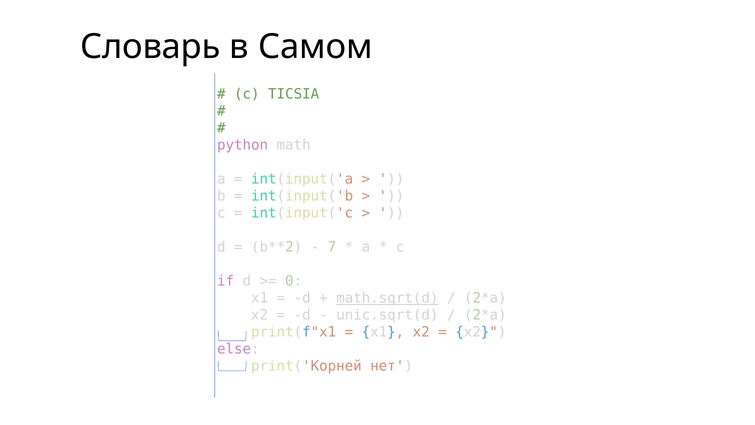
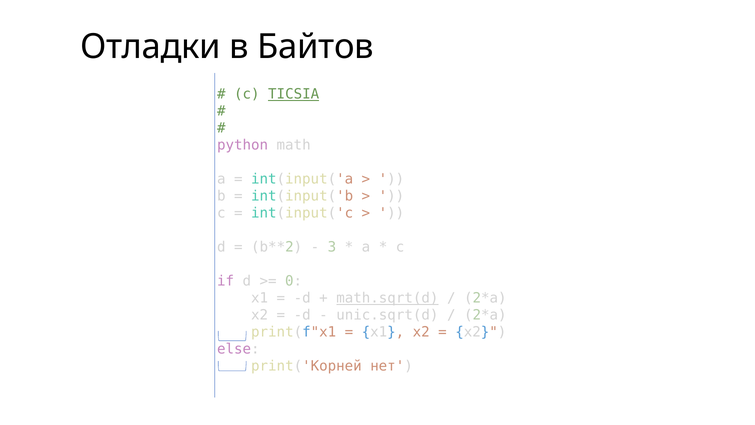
Словарь: Словарь -> Отладки (151, 47)
Самом: Самом -> Байтов (316, 47)
TICSIA underline: none -> present (294, 94)
7: 7 -> 3 (332, 247)
